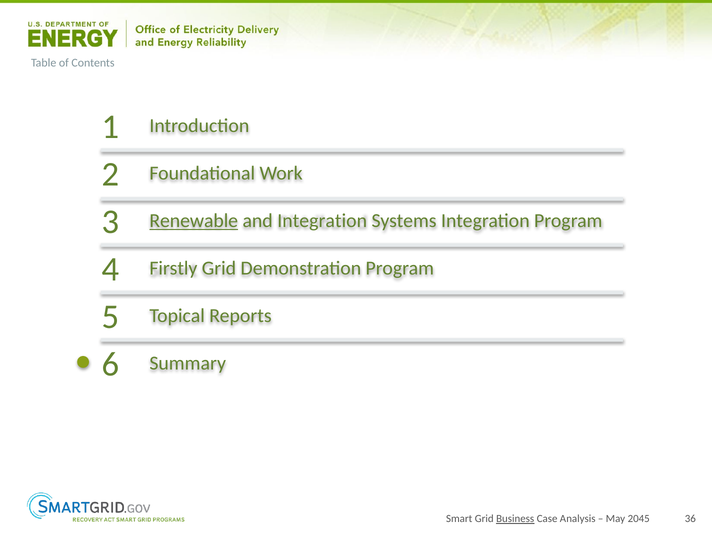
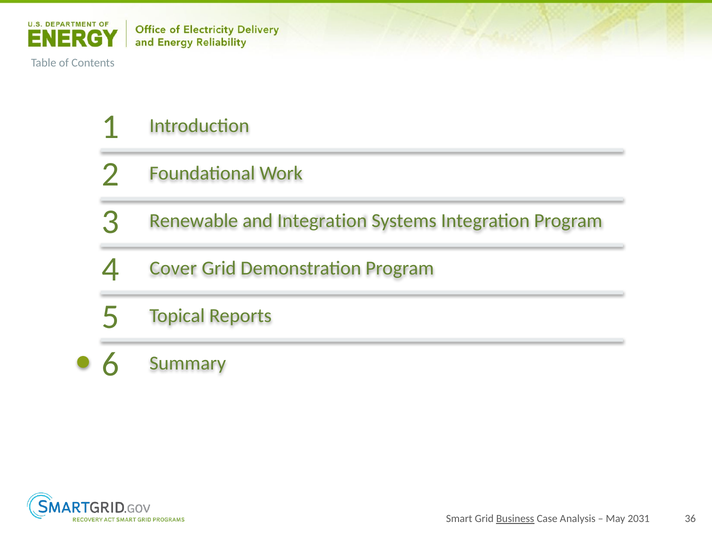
Renewable underline: present -> none (194, 221)
Firstly: Firstly -> Cover (173, 268)
2045: 2045 -> 2031 (639, 519)
